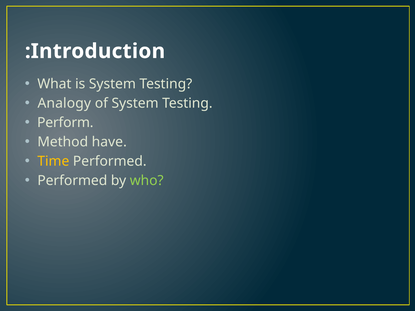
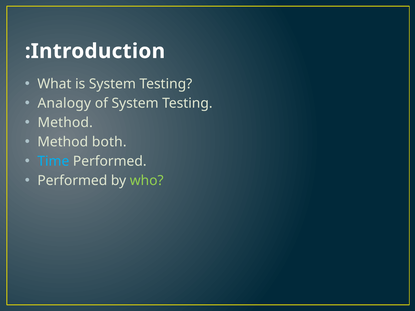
Perform: Perform -> Method (65, 123)
have: have -> both (109, 142)
Time colour: yellow -> light blue (53, 161)
